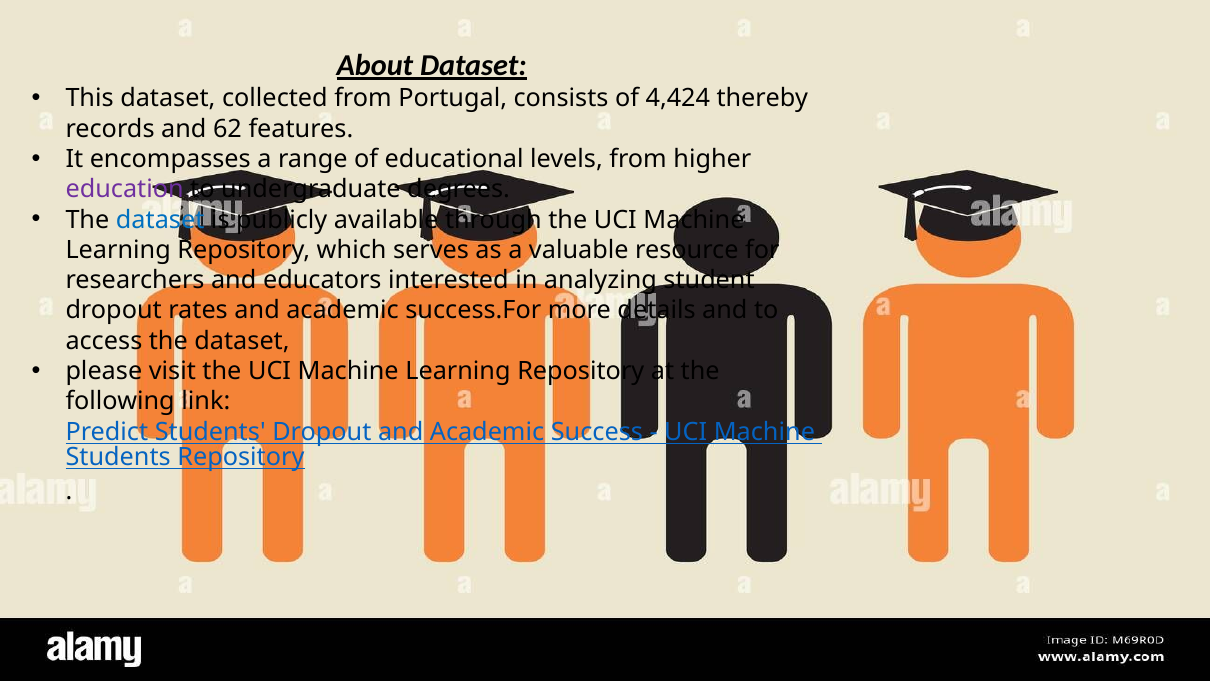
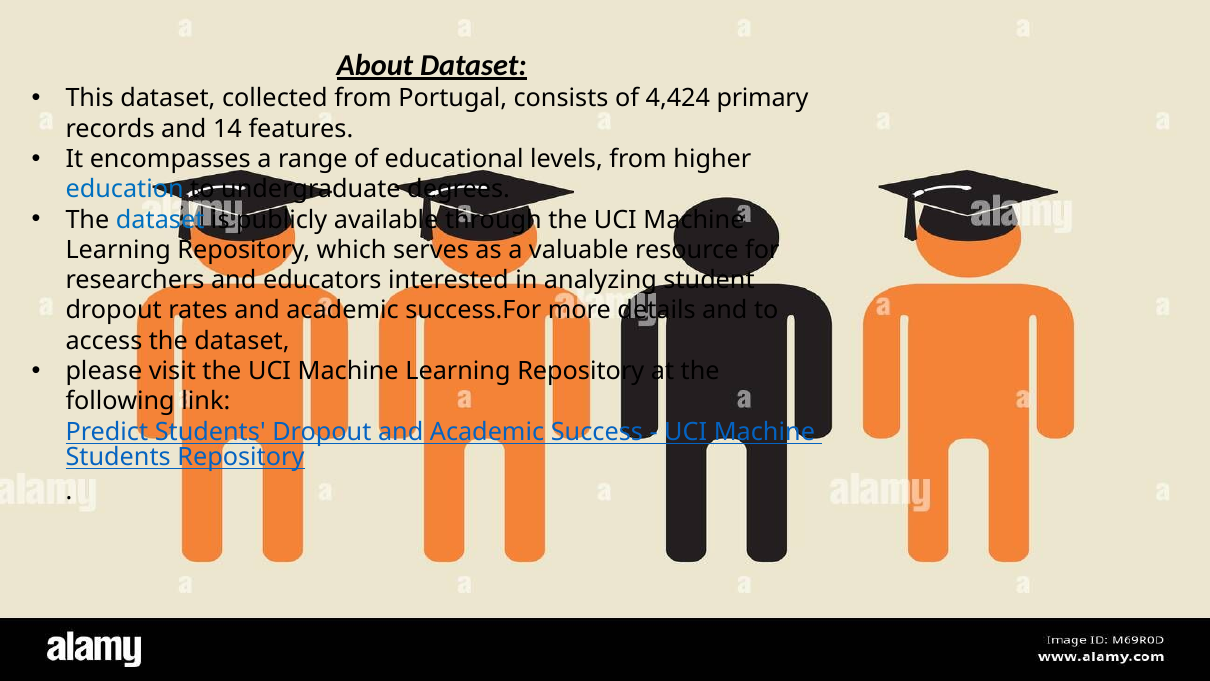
thereby: thereby -> primary (762, 99)
62: 62 -> 14 (227, 129)
education colour: purple -> blue (125, 189)
